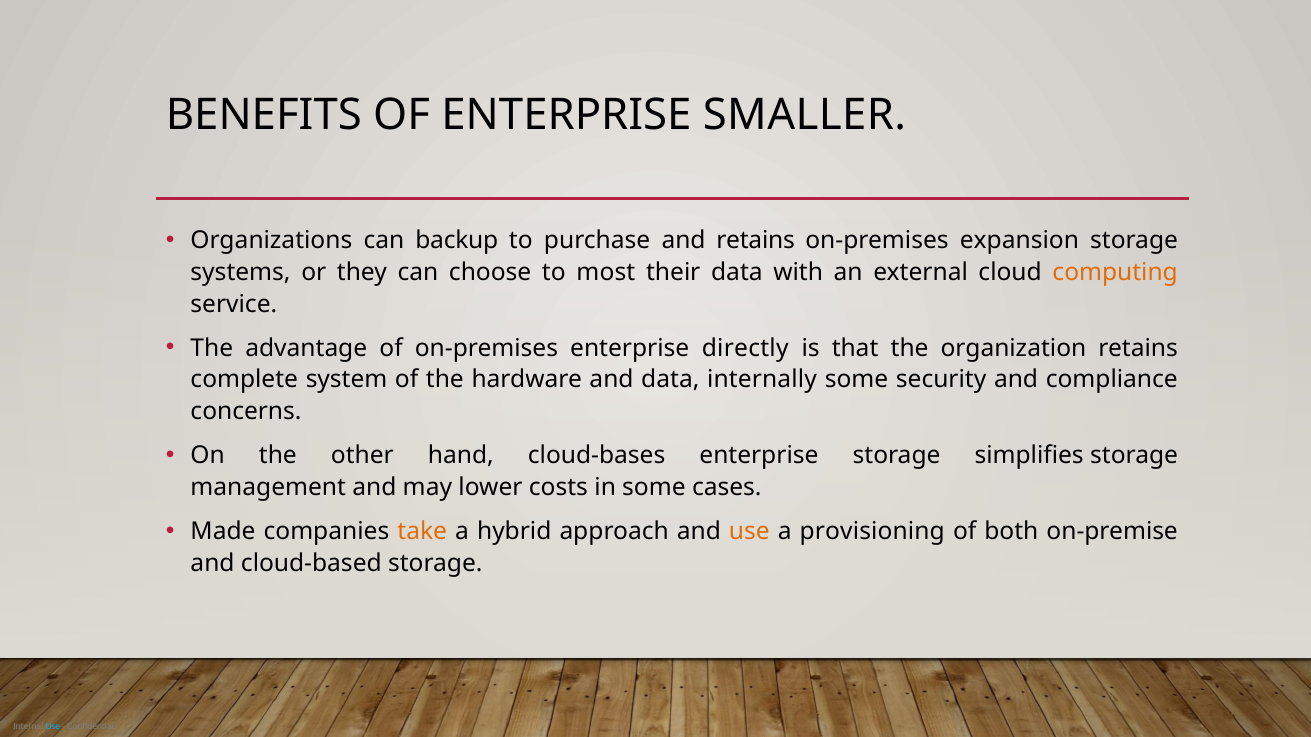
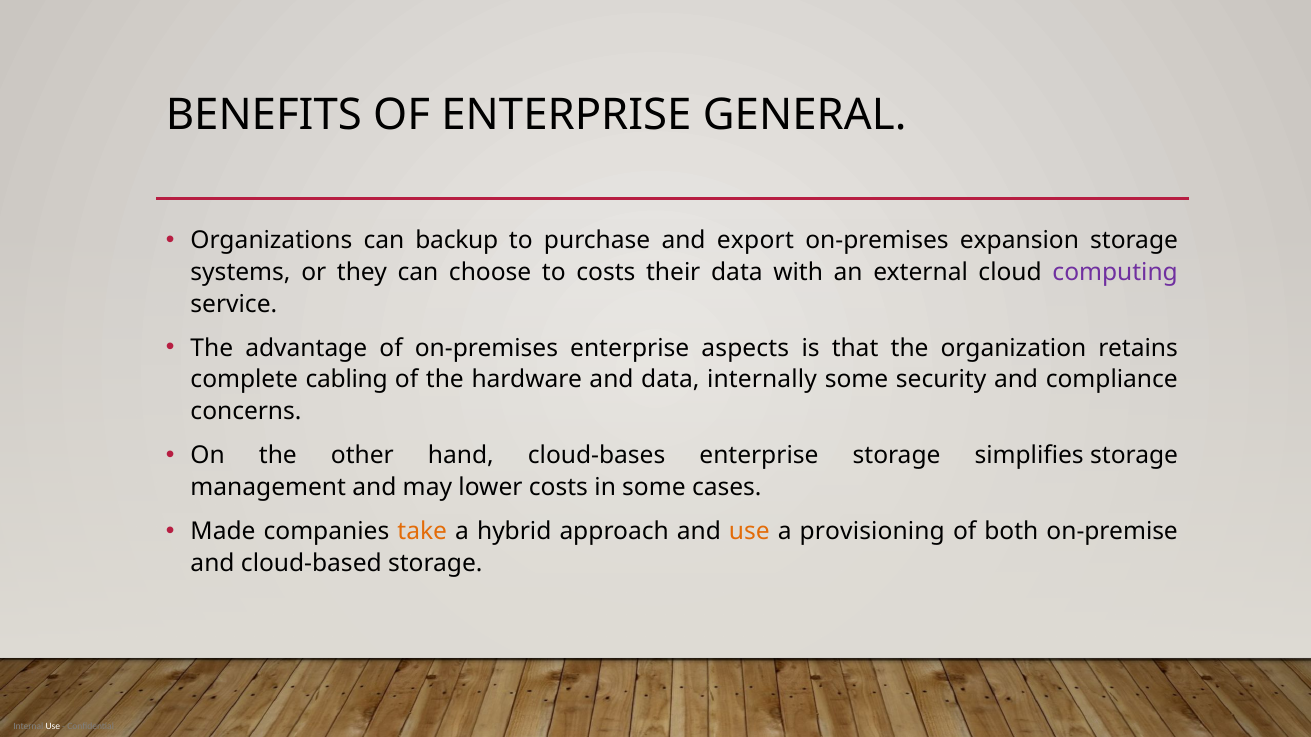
SMALLER: SMALLER -> GENERAL (805, 115)
and retains: retains -> export (755, 240)
to most: most -> costs (606, 272)
computing colour: orange -> purple (1115, 272)
directly: directly -> aspects (745, 348)
system: system -> cabling (347, 380)
Use colour: light blue -> white (53, 727)
